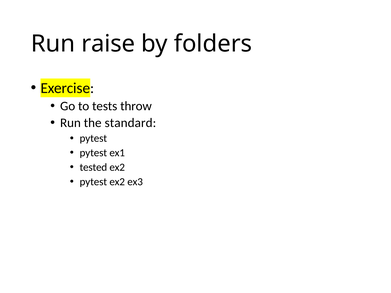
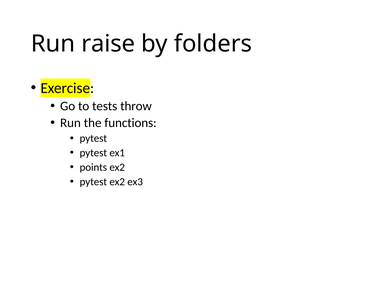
standard: standard -> functions (131, 123)
tested: tested -> points (93, 167)
